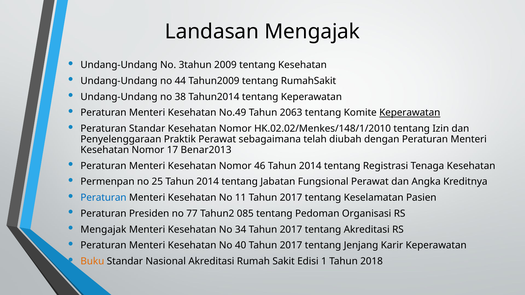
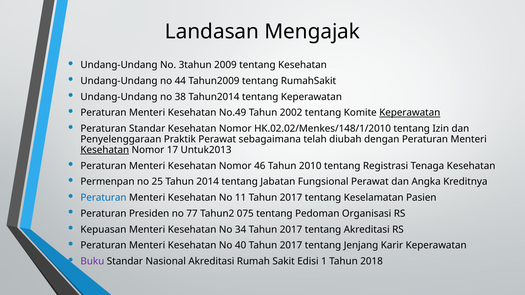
2063: 2063 -> 2002 (291, 113)
Kesehatan underline: none -> present (105, 150)
Benar2013: Benar2013 -> Untuk2013 (206, 150)
46 Tahun 2014: 2014 -> 2010 (310, 166)
085: 085 -> 075 (245, 214)
Mengajak: Mengajak -> Kepuasan (103, 230)
Buku colour: orange -> purple (92, 262)
